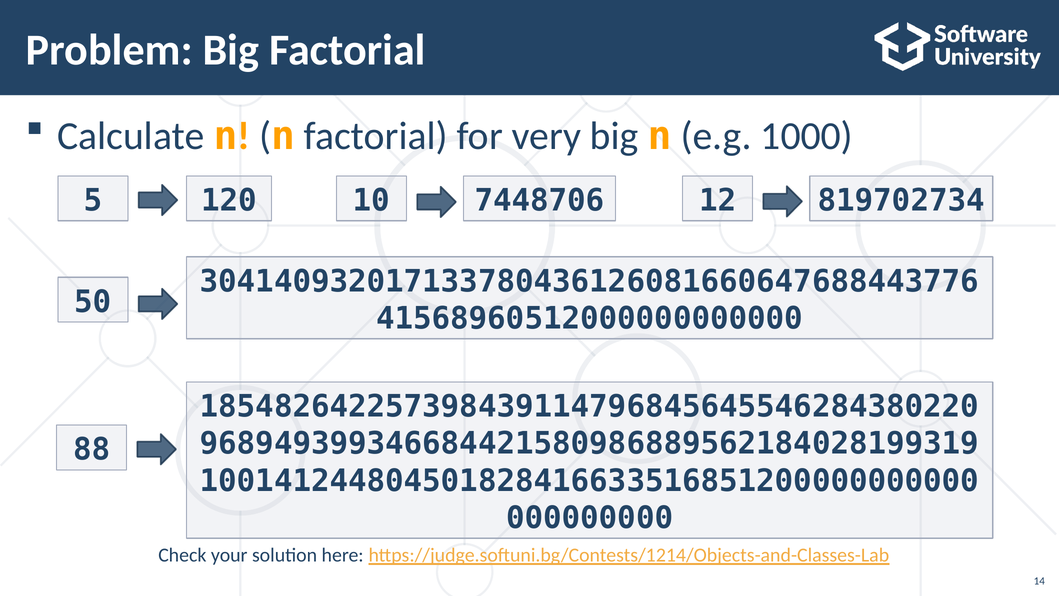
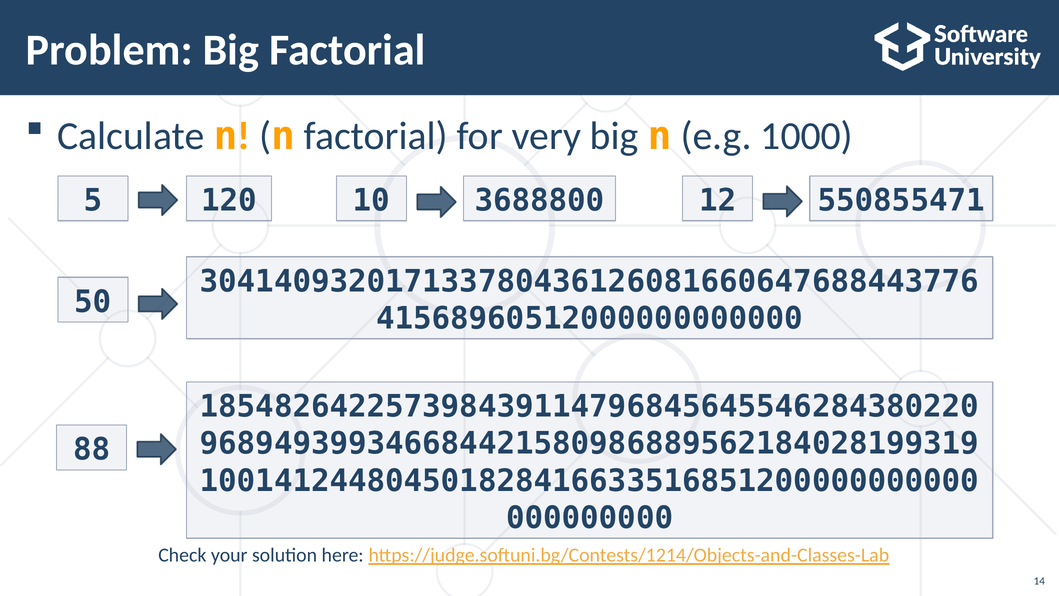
7448706: 7448706 -> 3688800 (540, 200)
819702734: 819702734 -> 550855471 (901, 200)
